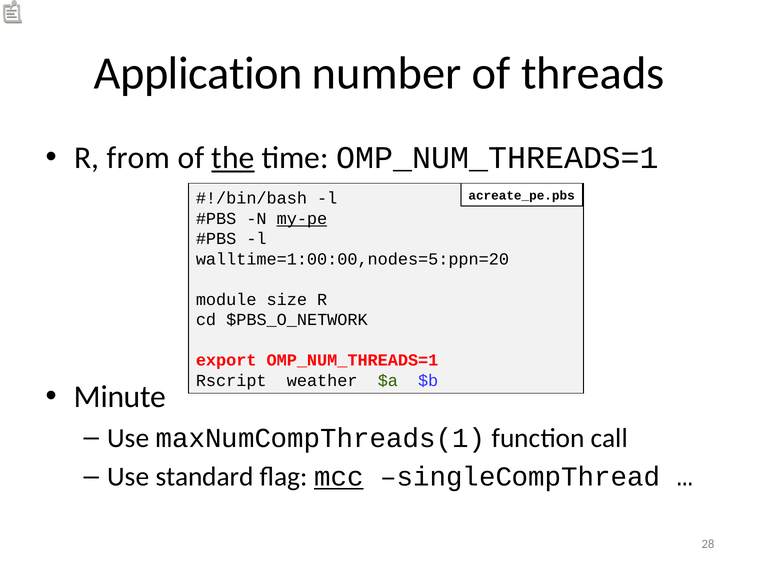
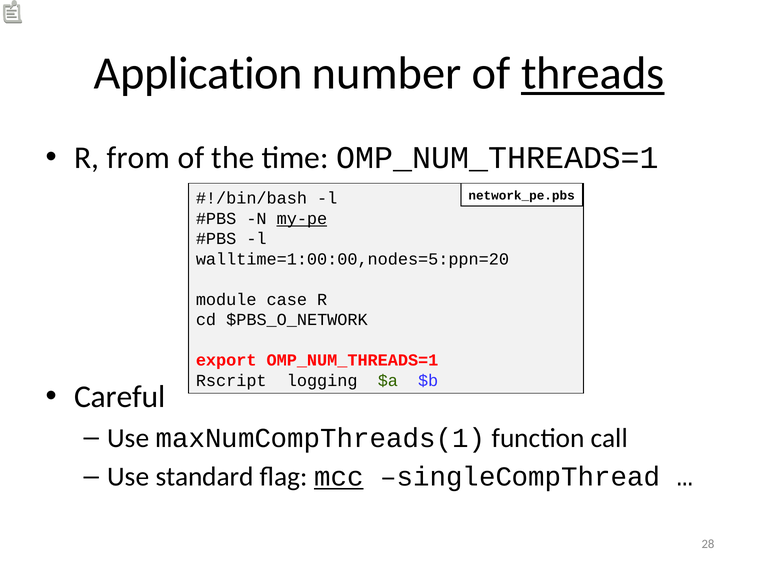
threads underline: none -> present (593, 74)
the underline: present -> none (233, 158)
acreate_pe.pbs: acreate_pe.pbs -> network_pe.pbs (522, 195)
size: size -> case (287, 300)
weather: weather -> logging (322, 381)
Minute: Minute -> Careful (120, 397)
